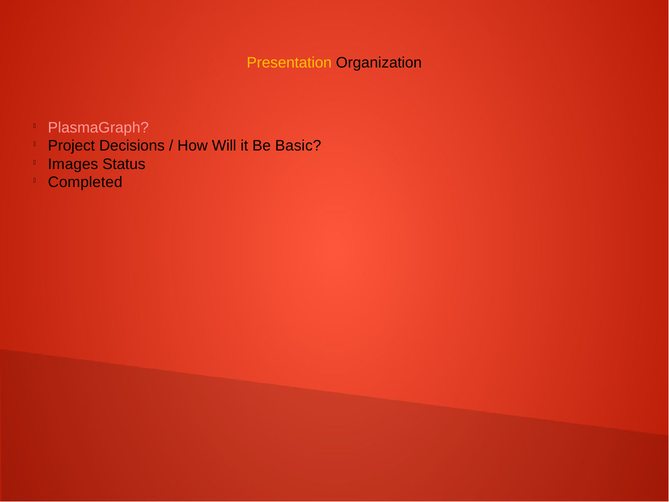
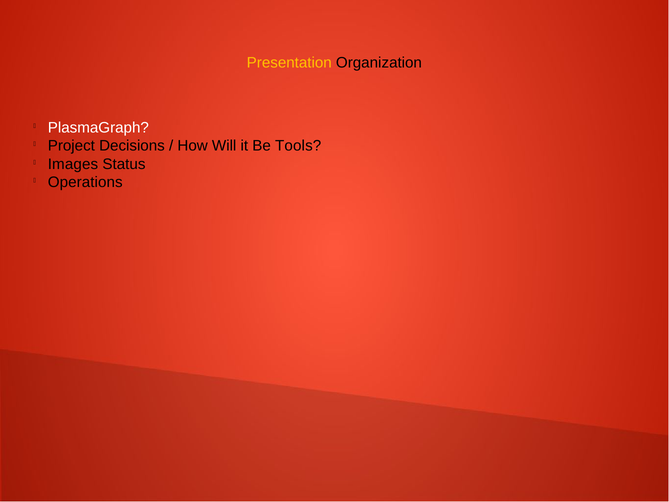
PlasmaGraph colour: pink -> white (98, 128)
Basic: Basic -> Tools (298, 146)
Completed: Completed -> Operations (85, 182)
